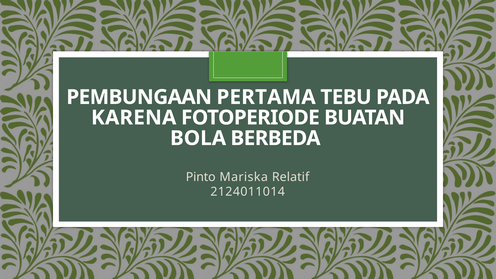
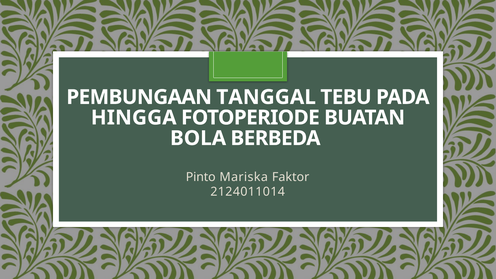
PERTAMA: PERTAMA -> TANGGAL (266, 97)
KARENA: KARENA -> HINGGA (134, 118)
Relatif: Relatif -> Faktor (291, 177)
